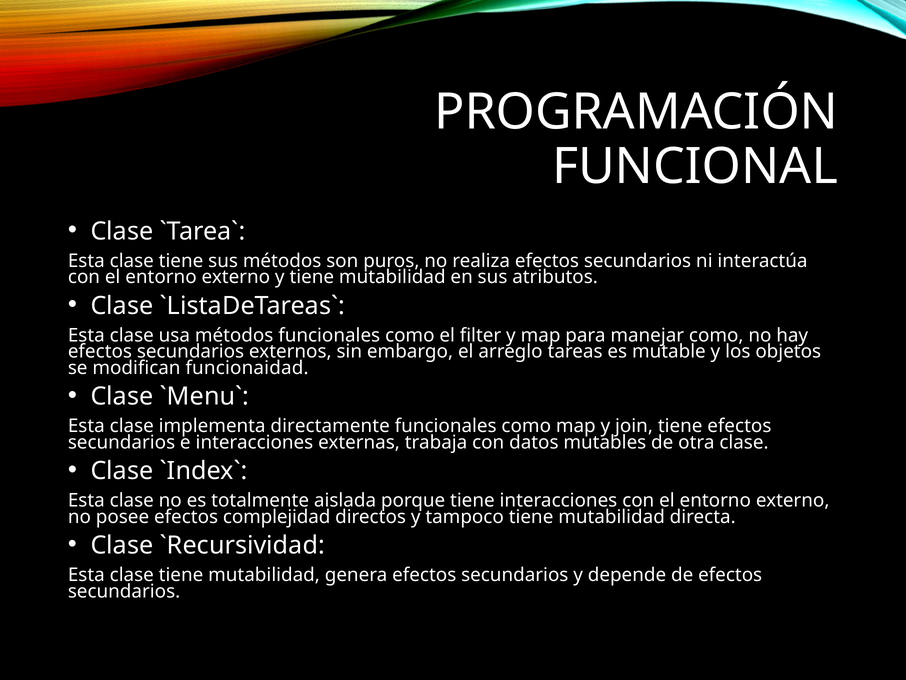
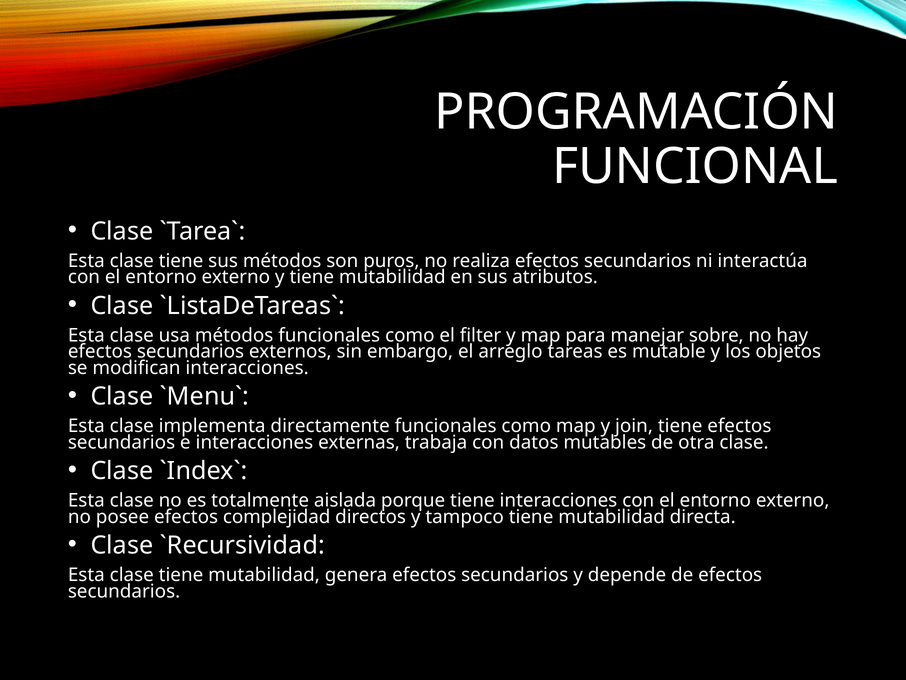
manejar como: como -> sobre (716, 335)
modifican funcionaidad: funcionaidad -> interacciones (247, 368)
